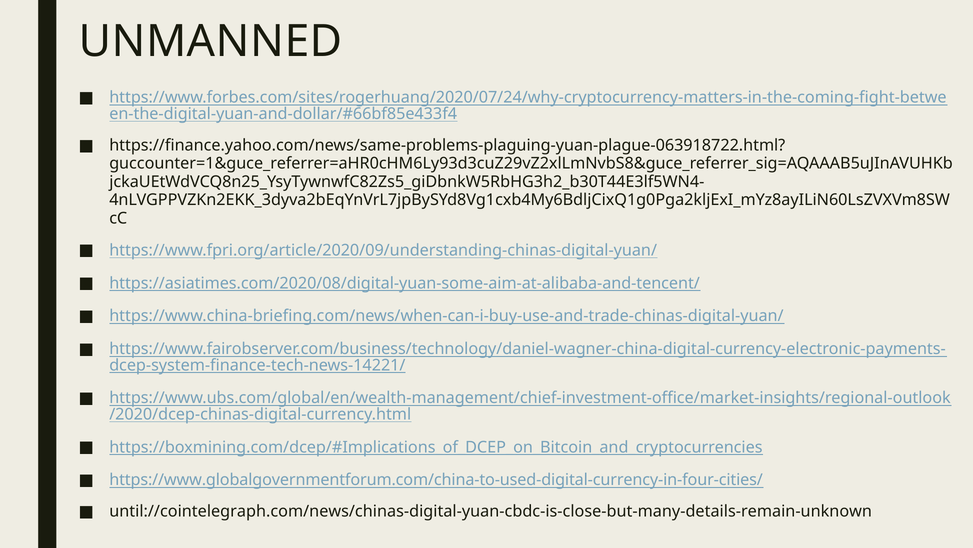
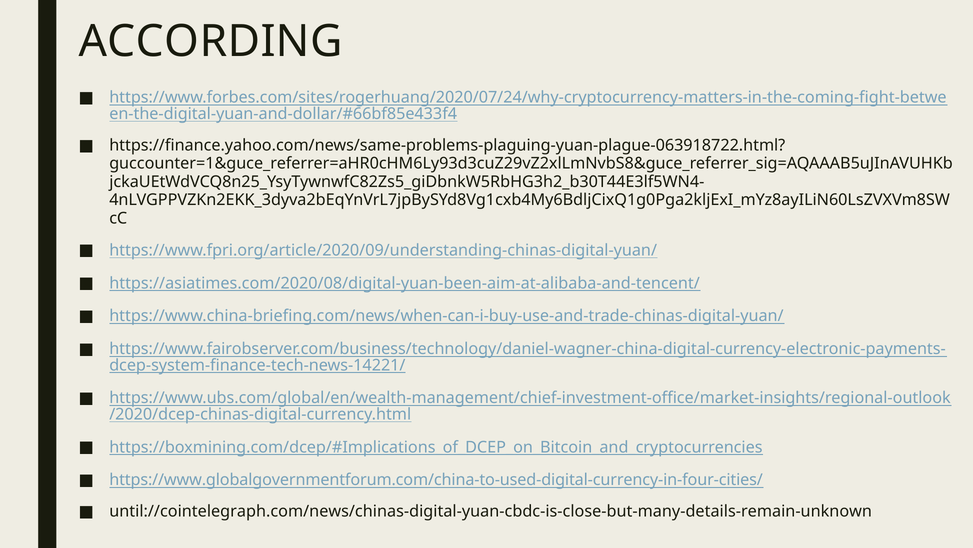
UNMANNED: UNMANNED -> ACCORDING (211, 42)
https://asiatimes.com/2020/08/digital-yuan-some-aim-at-alibaba-and-tencent/: https://asiatimes.com/2020/08/digital-yuan-some-aim-at-alibaba-and-tencent/ -> https://asiatimes.com/2020/08/digital-yuan-been-aim-at-alibaba-and-tencent/ (405, 283)
